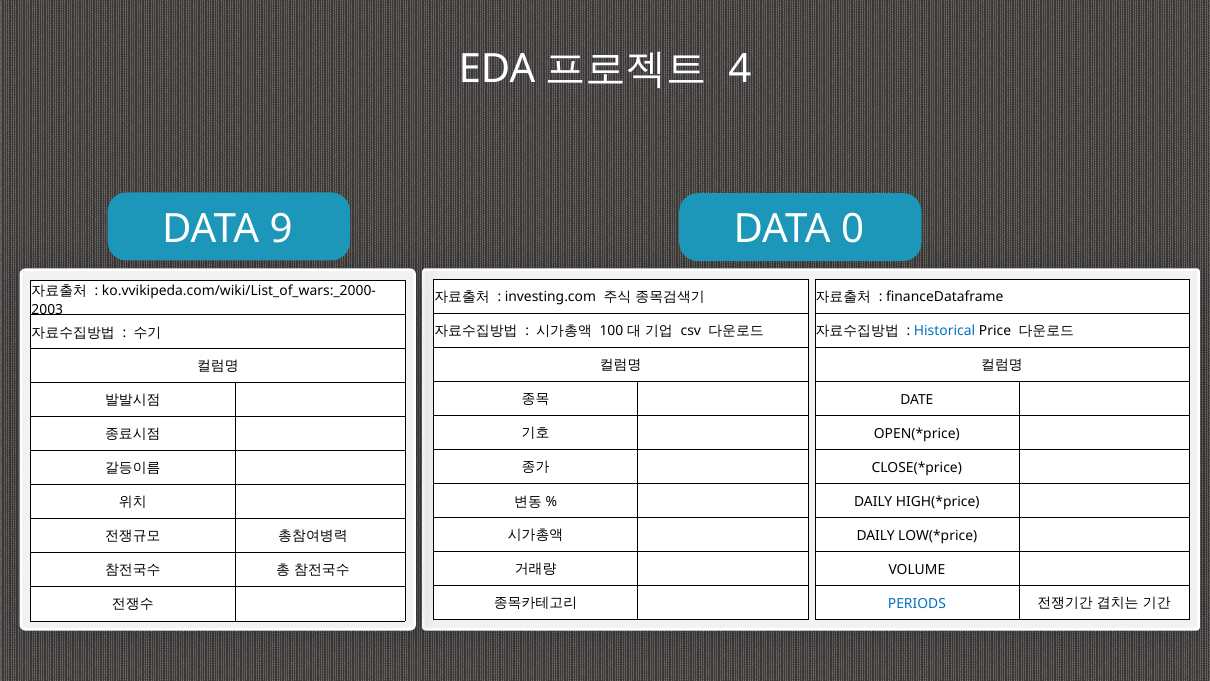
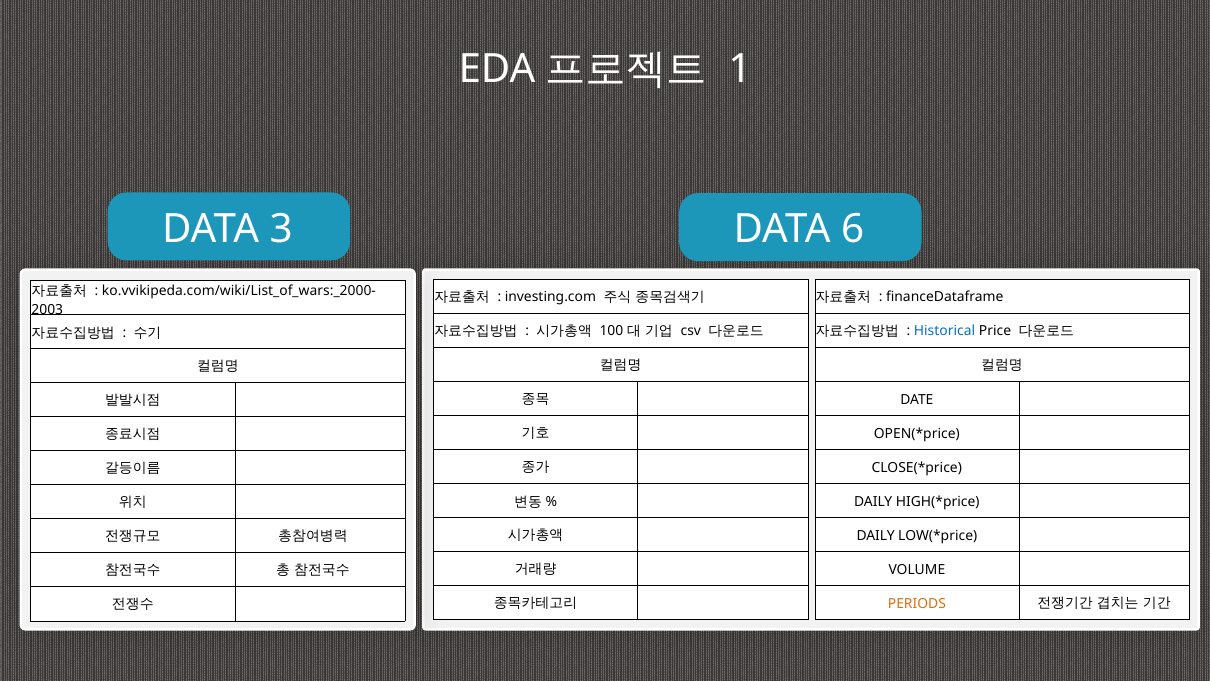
4: 4 -> 1 (740, 69)
9: 9 -> 3 (281, 229)
0: 0 -> 6 (853, 229)
PERIODS colour: blue -> orange (917, 603)
